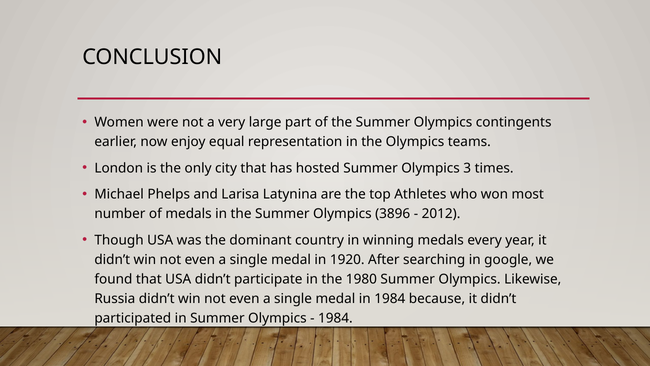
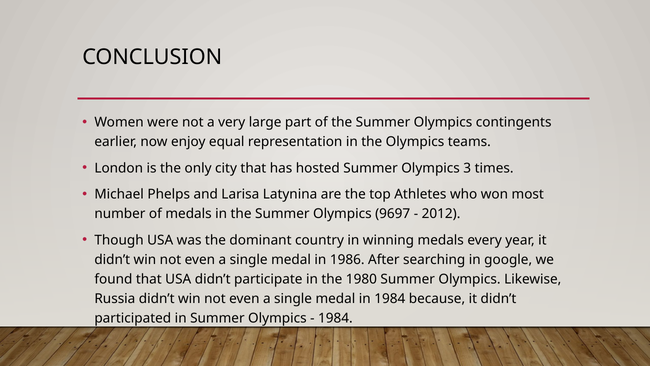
3896: 3896 -> 9697 (393, 214)
1920: 1920 -> 1986 (347, 260)
